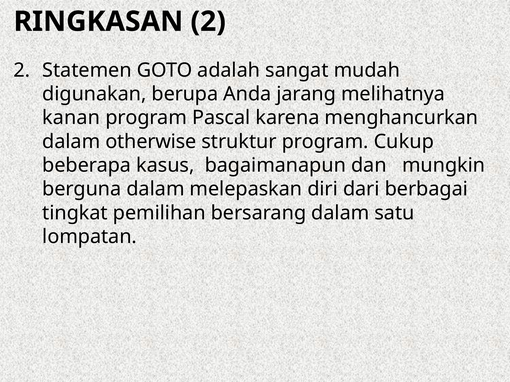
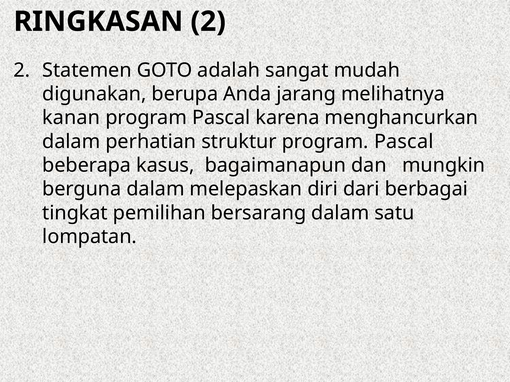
otherwise: otherwise -> perhatian (151, 142)
struktur program Cukup: Cukup -> Pascal (404, 142)
